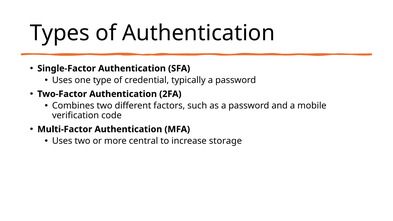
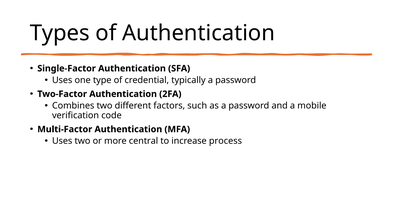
storage: storage -> process (225, 141)
